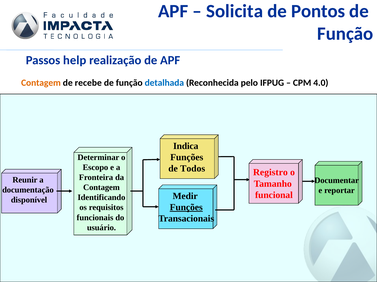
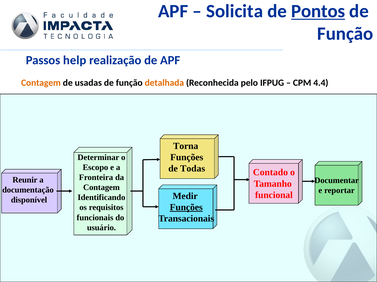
Pontos underline: none -> present (318, 11)
recebe: recebe -> usadas (88, 83)
detalhada colour: blue -> orange (164, 83)
4.0: 4.0 -> 4.4 (321, 83)
Indica: Indica -> Torna (186, 146)
Todos: Todos -> Todas (193, 169)
Registro: Registro -> Contado (270, 173)
